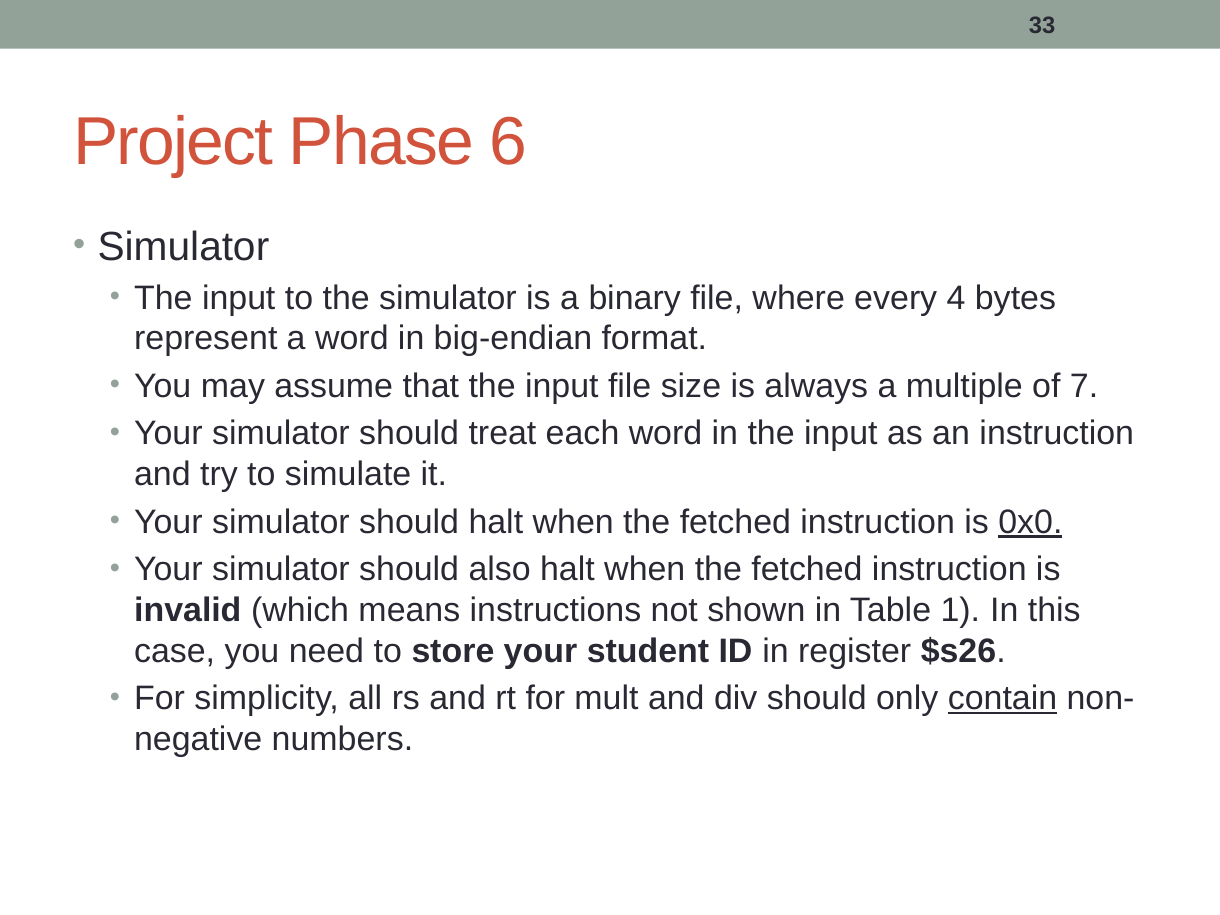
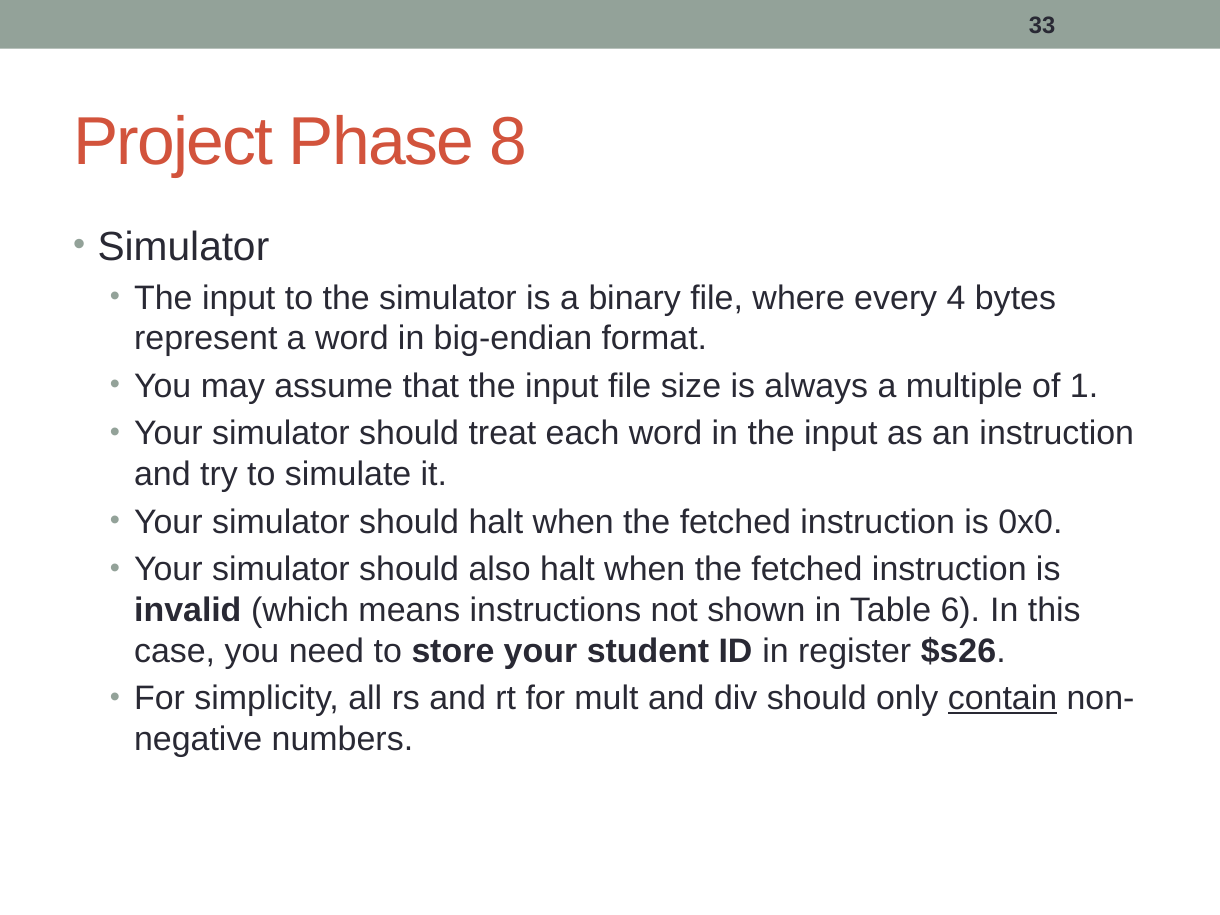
6: 6 -> 8 (509, 142)
7: 7 -> 1 (1084, 386)
0x0 underline: present -> none (1030, 522)
1: 1 -> 6 (960, 610)
